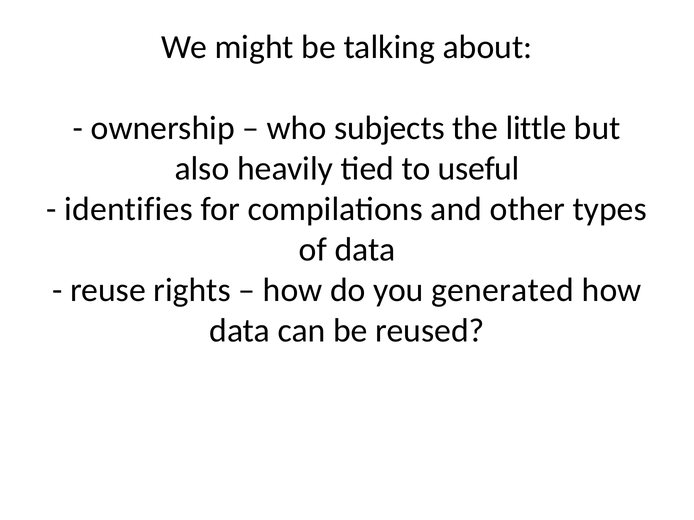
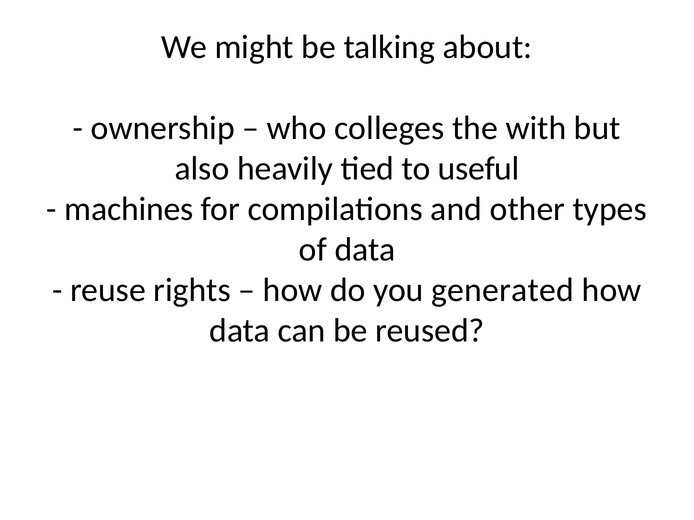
subjects: subjects -> colleges (389, 128)
little: little -> with (536, 128)
identifies: identifies -> machines (129, 209)
